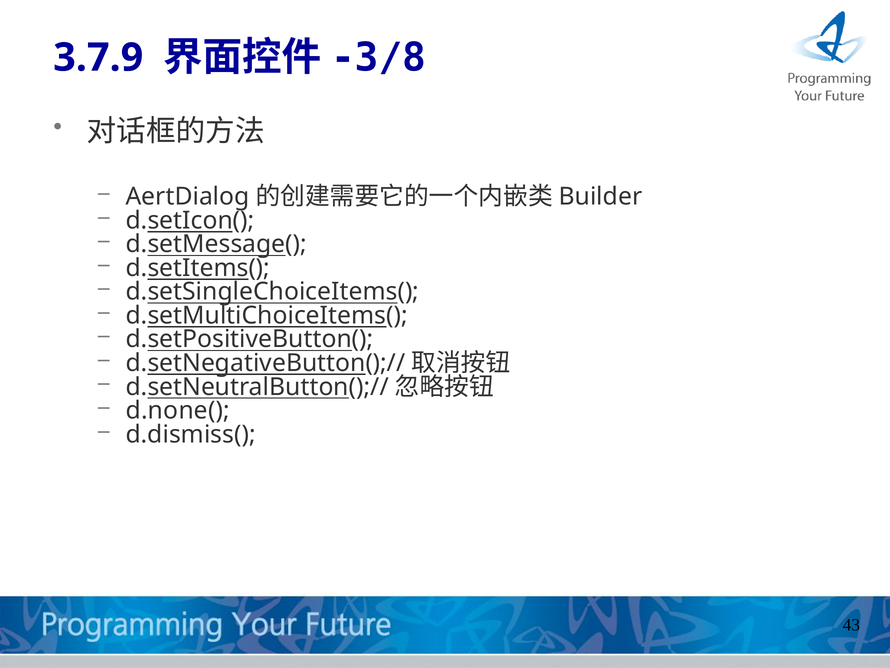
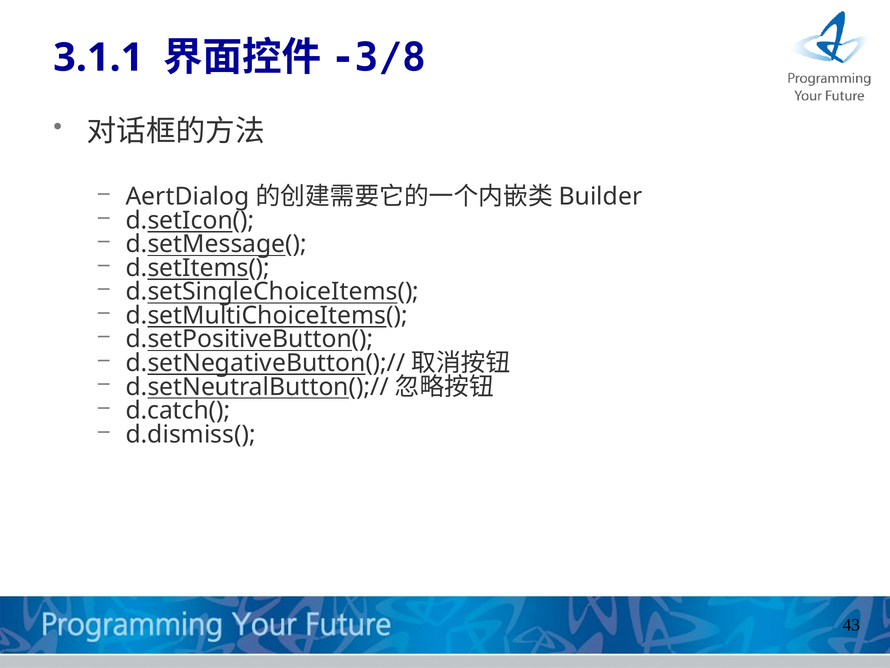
3.7.9: 3.7.9 -> 3.1.1 (98, 58)
d.none(: d.none( -> d.catch( (178, 410)
